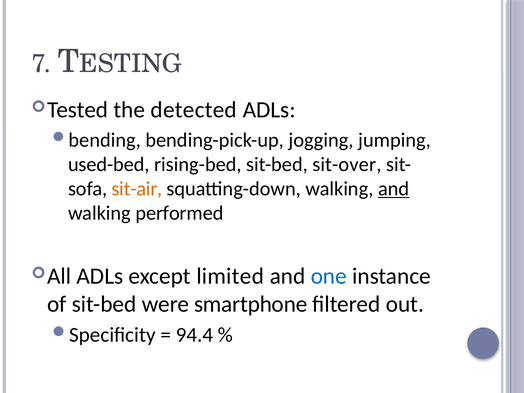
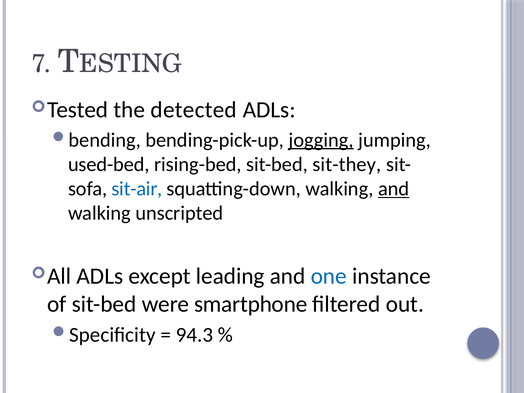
jogging underline: none -> present (321, 140)
sit-over: sit-over -> sit-they (347, 164)
sit-air colour: orange -> blue (137, 189)
performed: performed -> unscripted (179, 213)
limited: limited -> leading (230, 276)
94.4: 94.4 -> 94.3 (194, 335)
